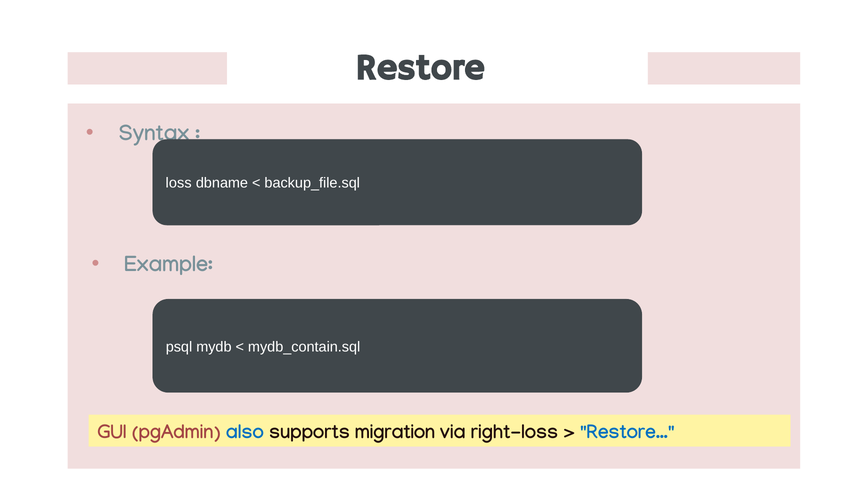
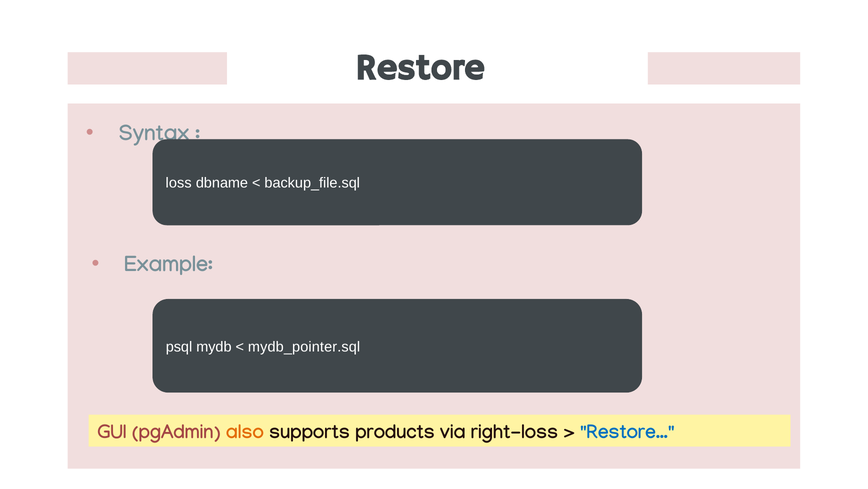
mydb_contain.sql: mydb_contain.sql -> mydb_pointer.sql (304, 346)
also colour: blue -> orange (245, 431)
migration: migration -> products (395, 431)
